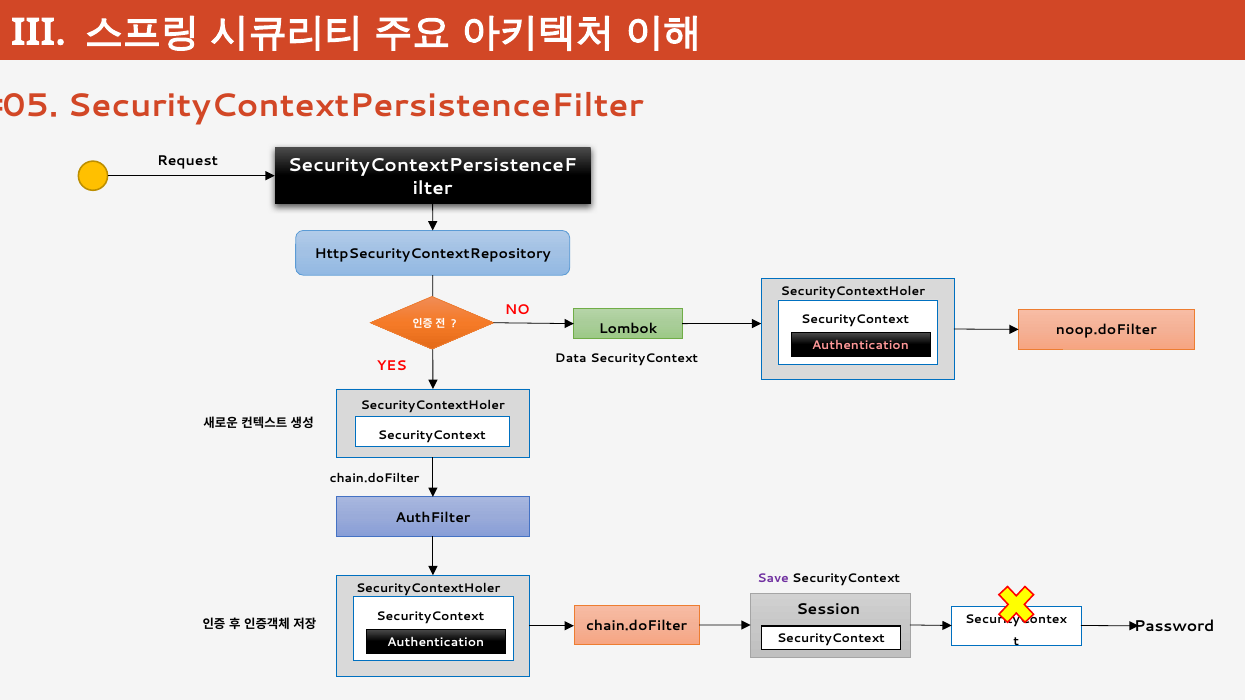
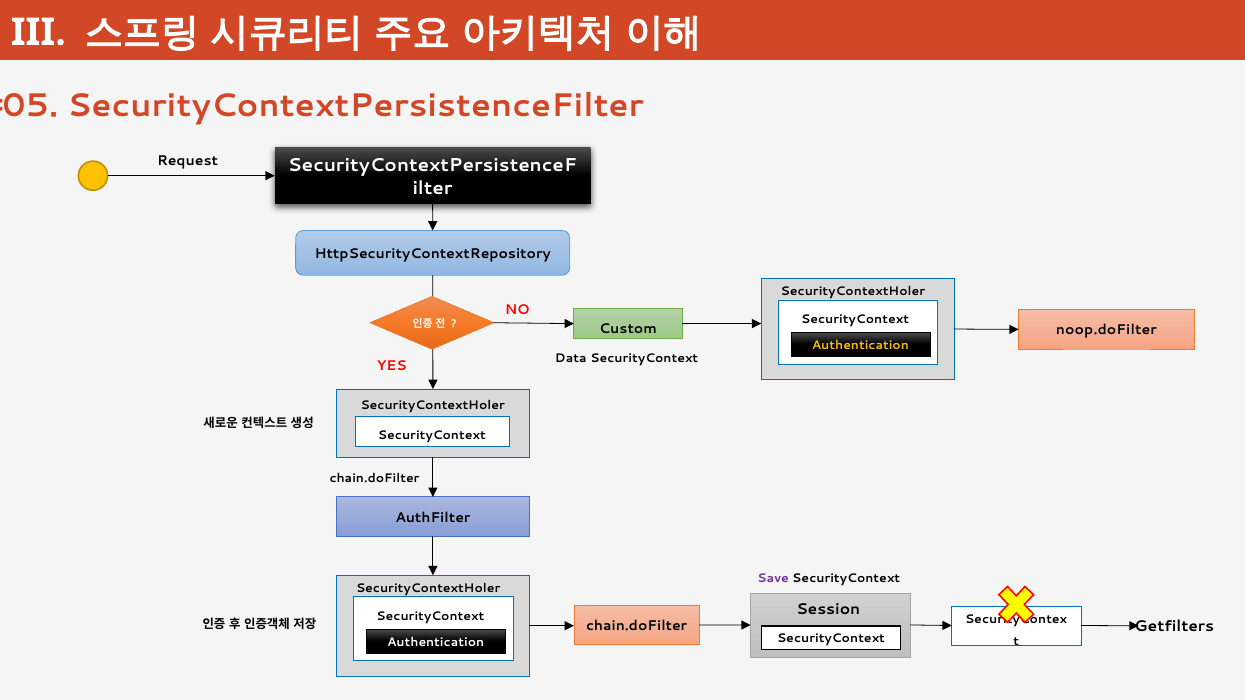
Lombok: Lombok -> Custom (628, 329)
Authentication colour: pink -> yellow (860, 346)
Password: Password -> Getfilters (1174, 627)
